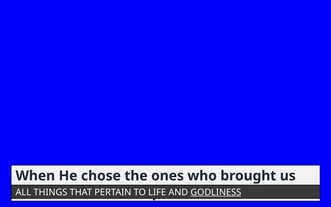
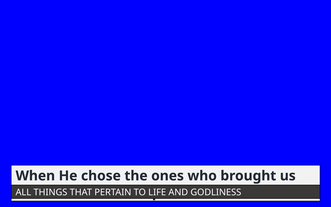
GODLINESS underline: present -> none (216, 192)
